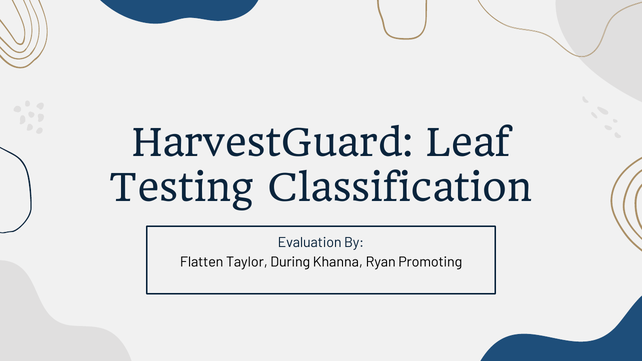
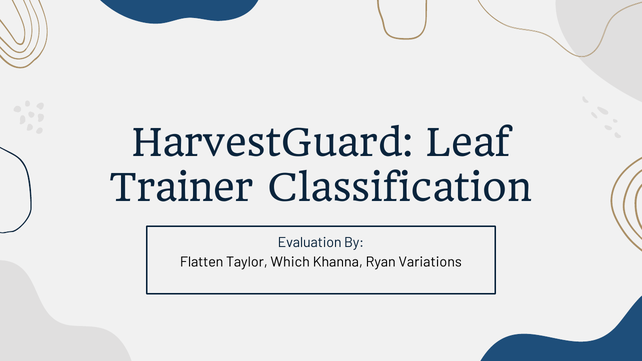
Testing: Testing -> Trainer (181, 189)
During: During -> Which (290, 262)
Promoting: Promoting -> Variations (430, 262)
